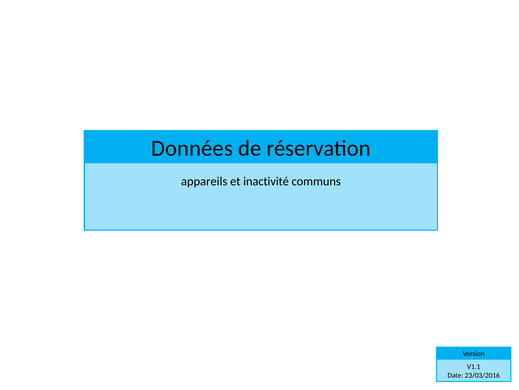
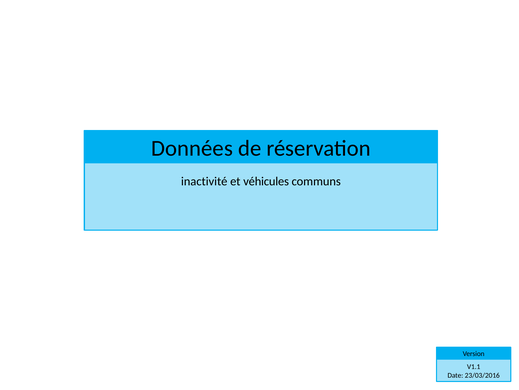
appareils: appareils -> inactivité (204, 181)
inactivité: inactivité -> véhicules (266, 181)
